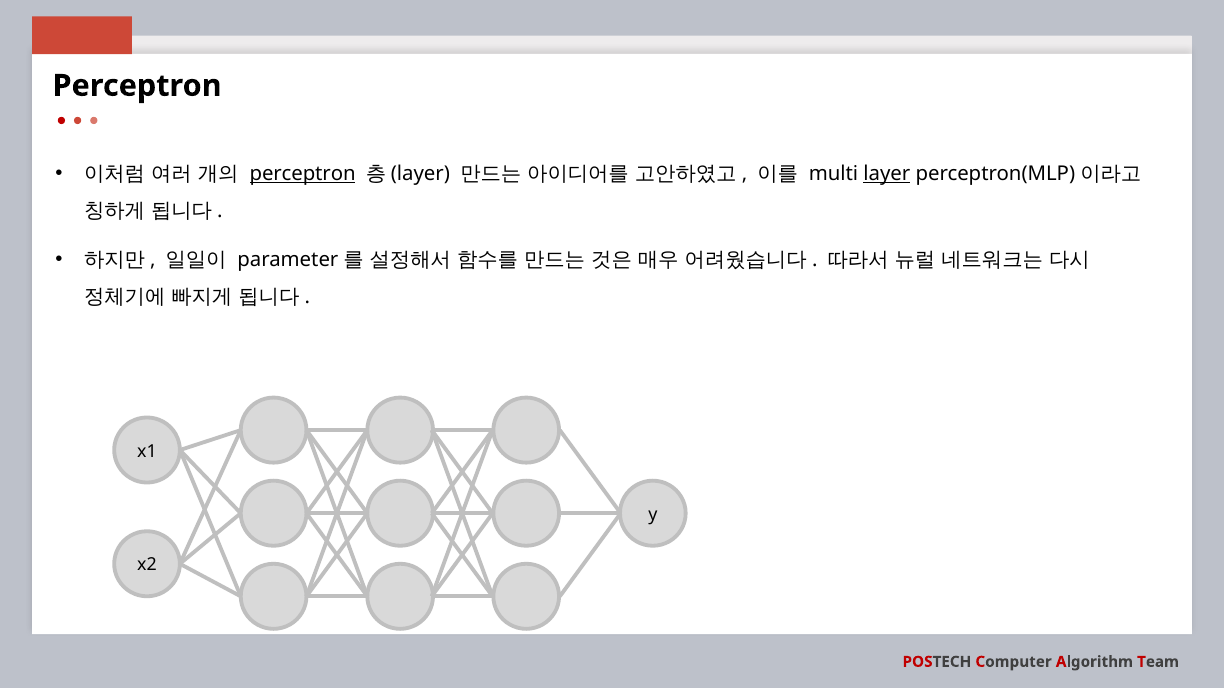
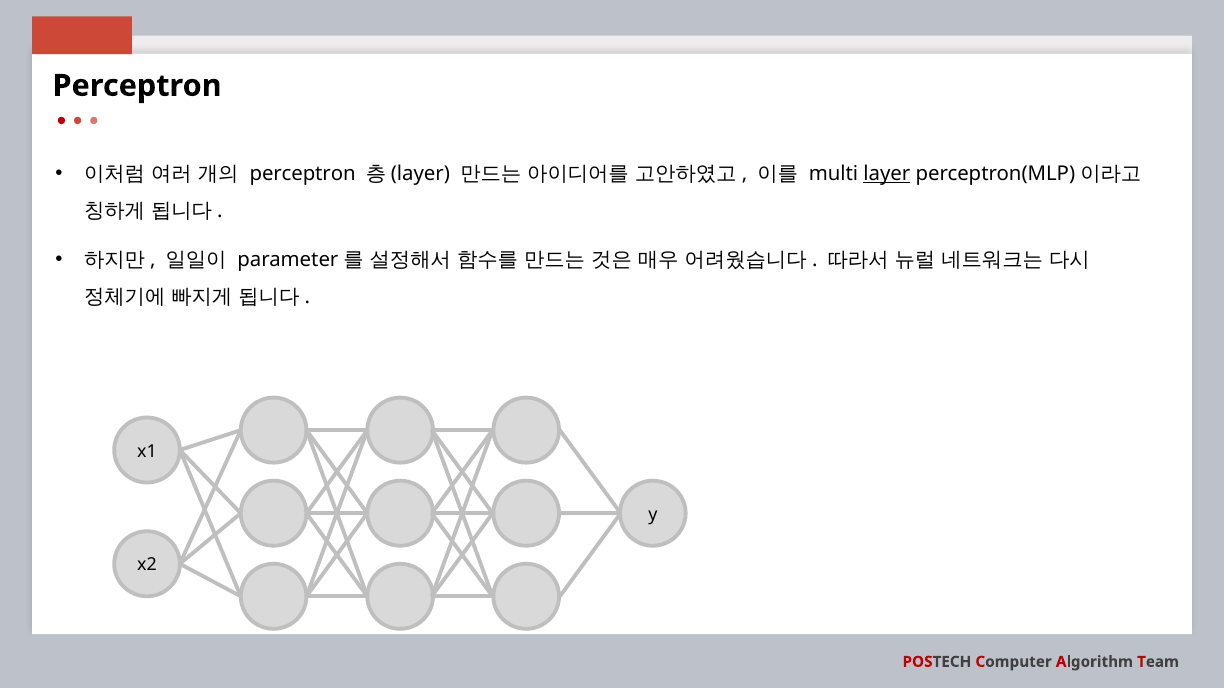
perceptron underline: present -> none (303, 174)
